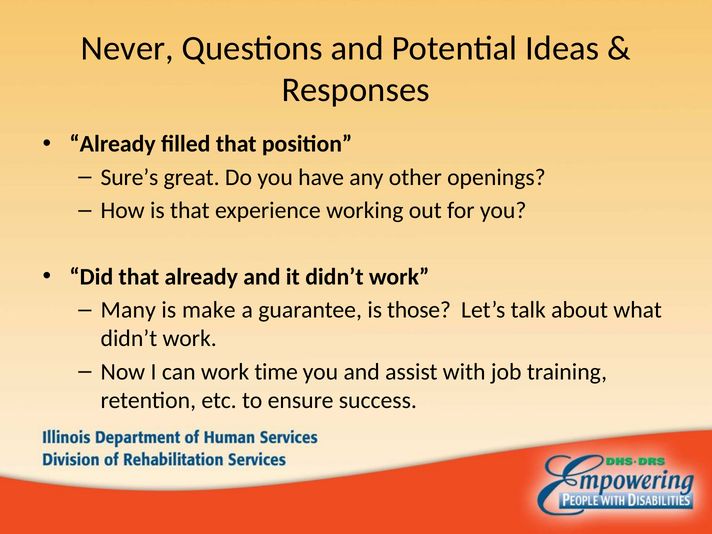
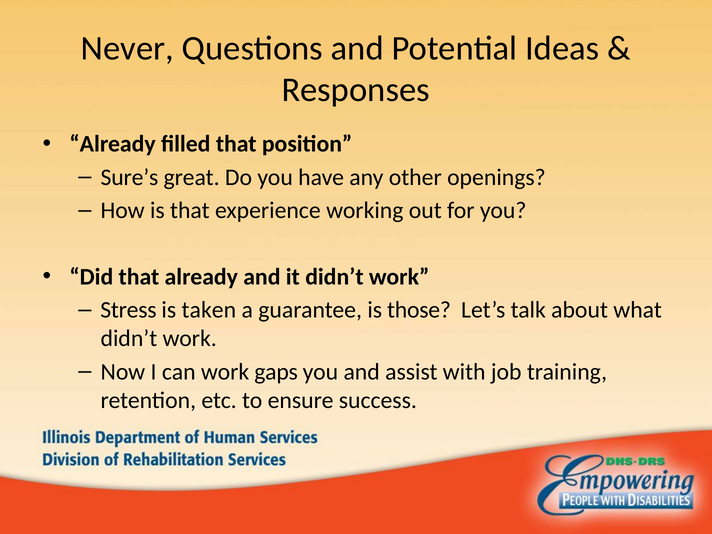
Many: Many -> Stress (128, 310)
make: make -> taken (209, 310)
time: time -> gaps (276, 372)
